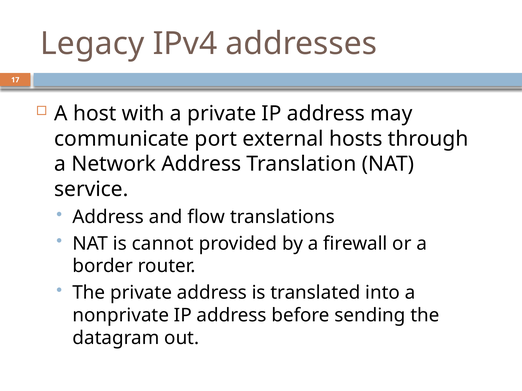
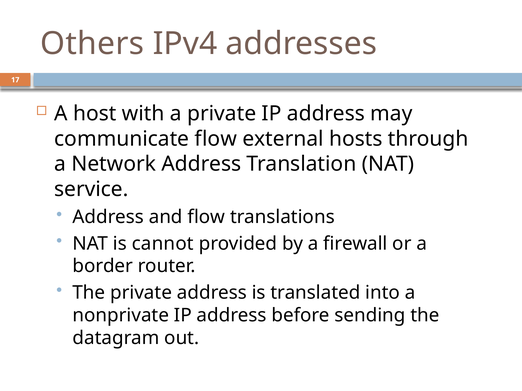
Legacy: Legacy -> Others (92, 44)
communicate port: port -> flow (216, 139)
